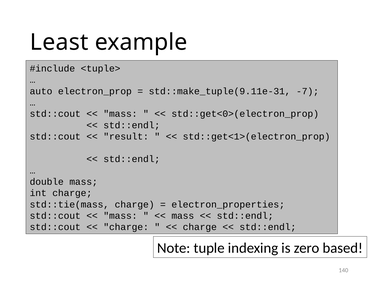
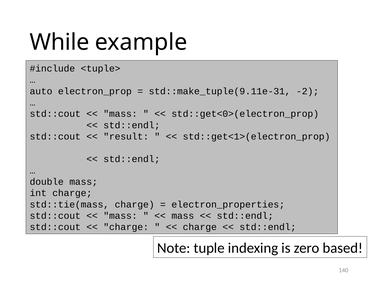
Least: Least -> While (59, 42)
-7: -7 -> -2 (308, 91)
